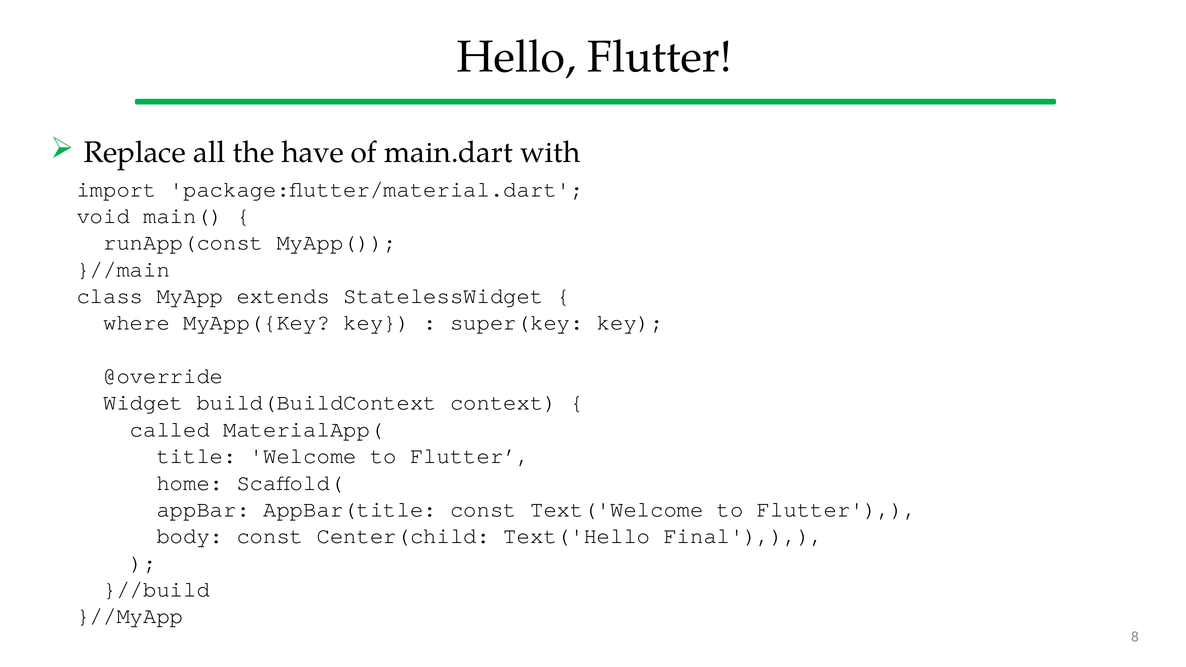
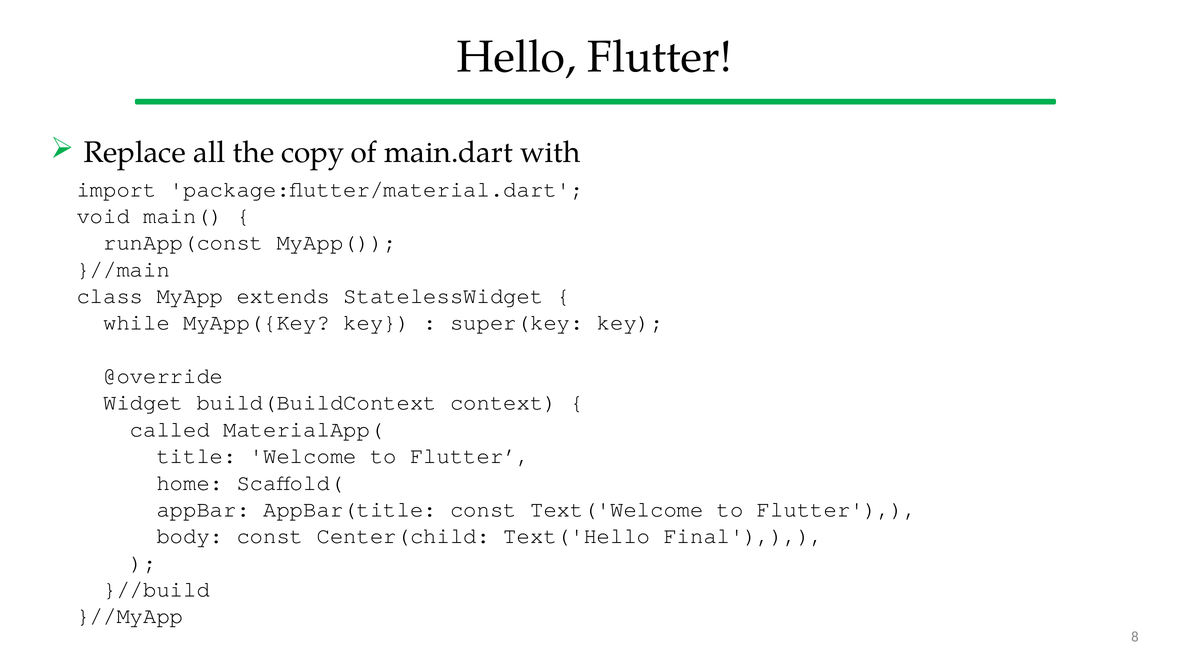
have: have -> copy (313, 153)
where: where -> while (137, 323)
